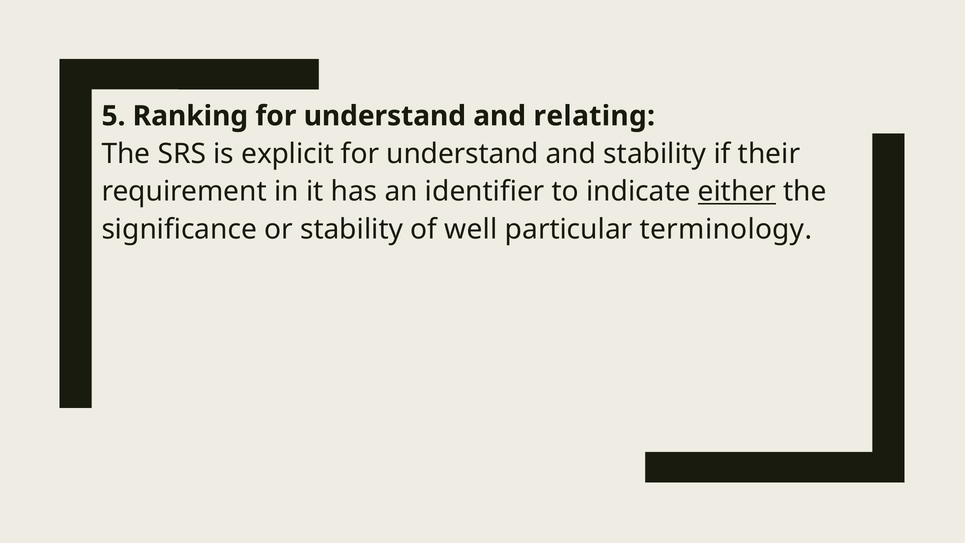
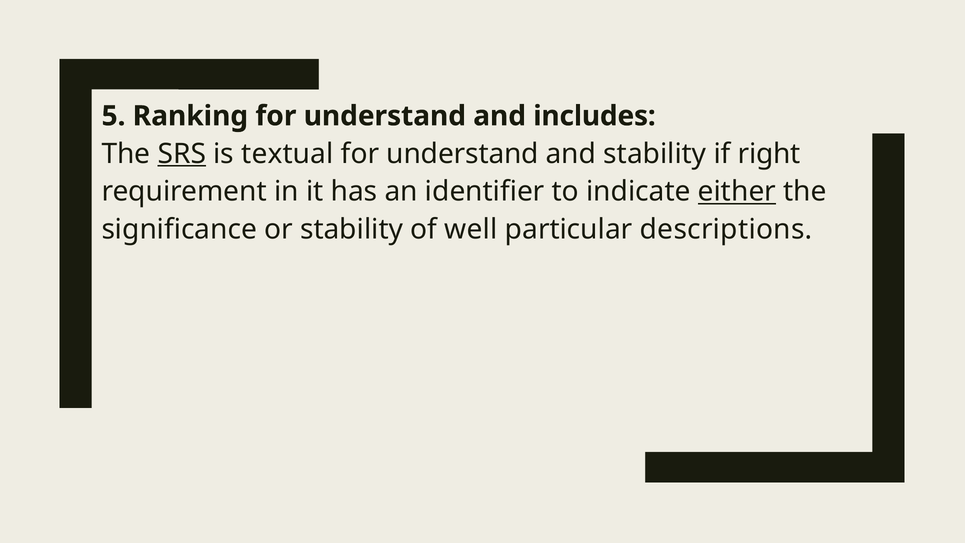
relating: relating -> includes (594, 116)
SRS underline: none -> present (182, 154)
explicit: explicit -> textual (287, 154)
their: their -> right (769, 154)
terminology: terminology -> descriptions (726, 229)
